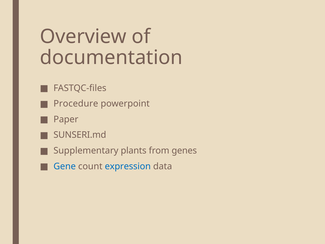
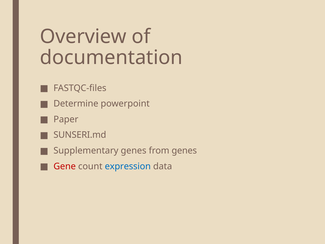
Procedure: Procedure -> Determine (76, 104)
Supplementary plants: plants -> genes (134, 150)
Gene colour: blue -> red (65, 166)
